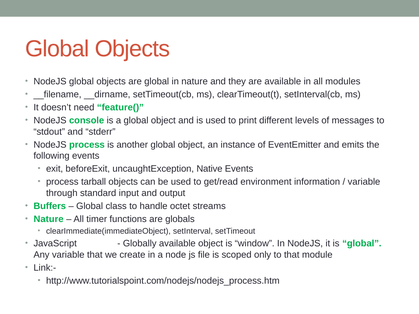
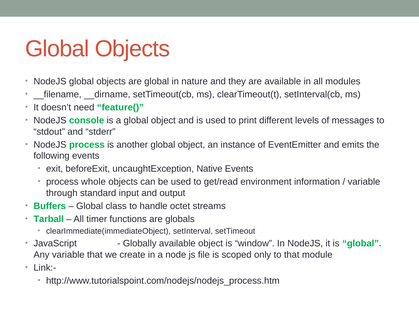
tarball: tarball -> whole (93, 182)
Nature: Nature -> Tarball (49, 219)
